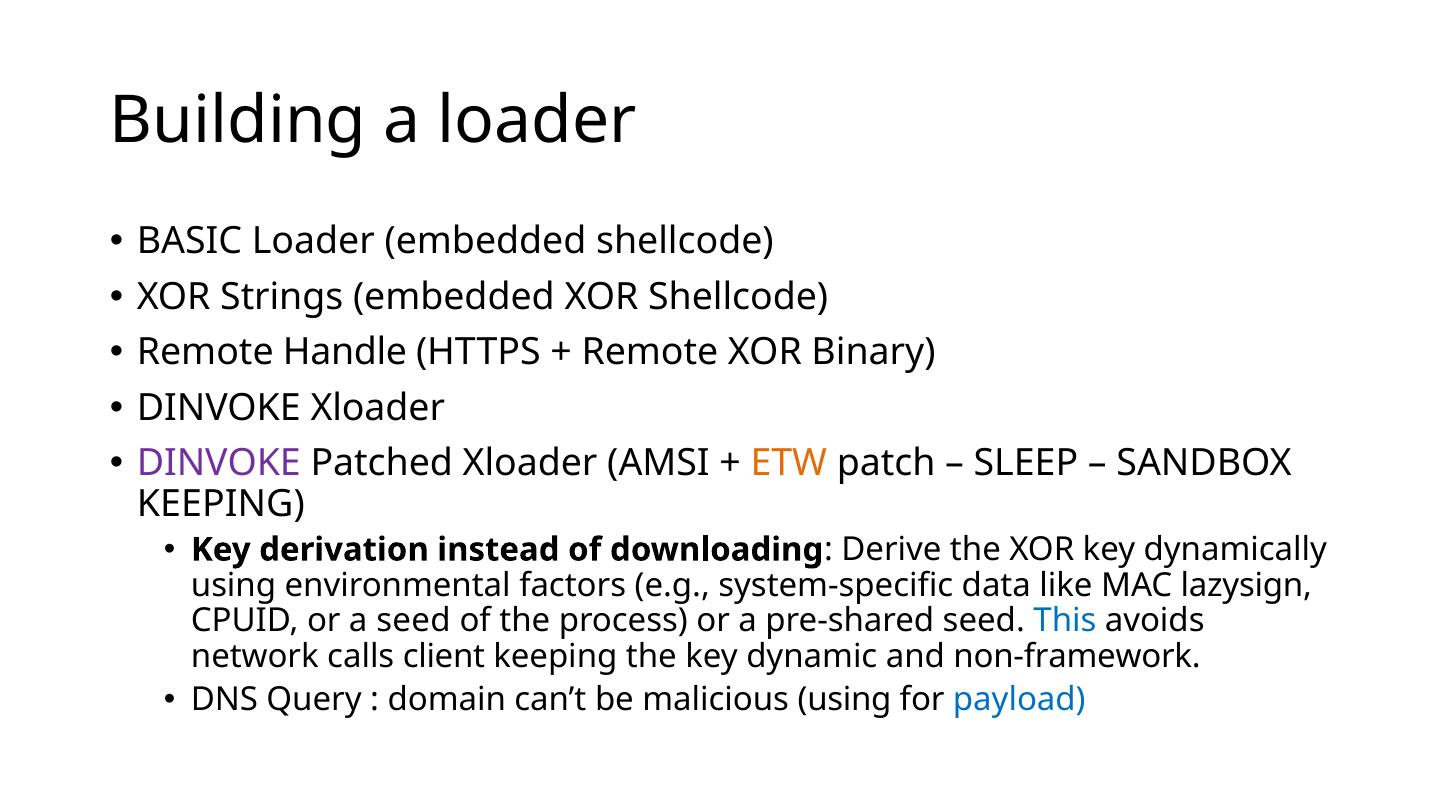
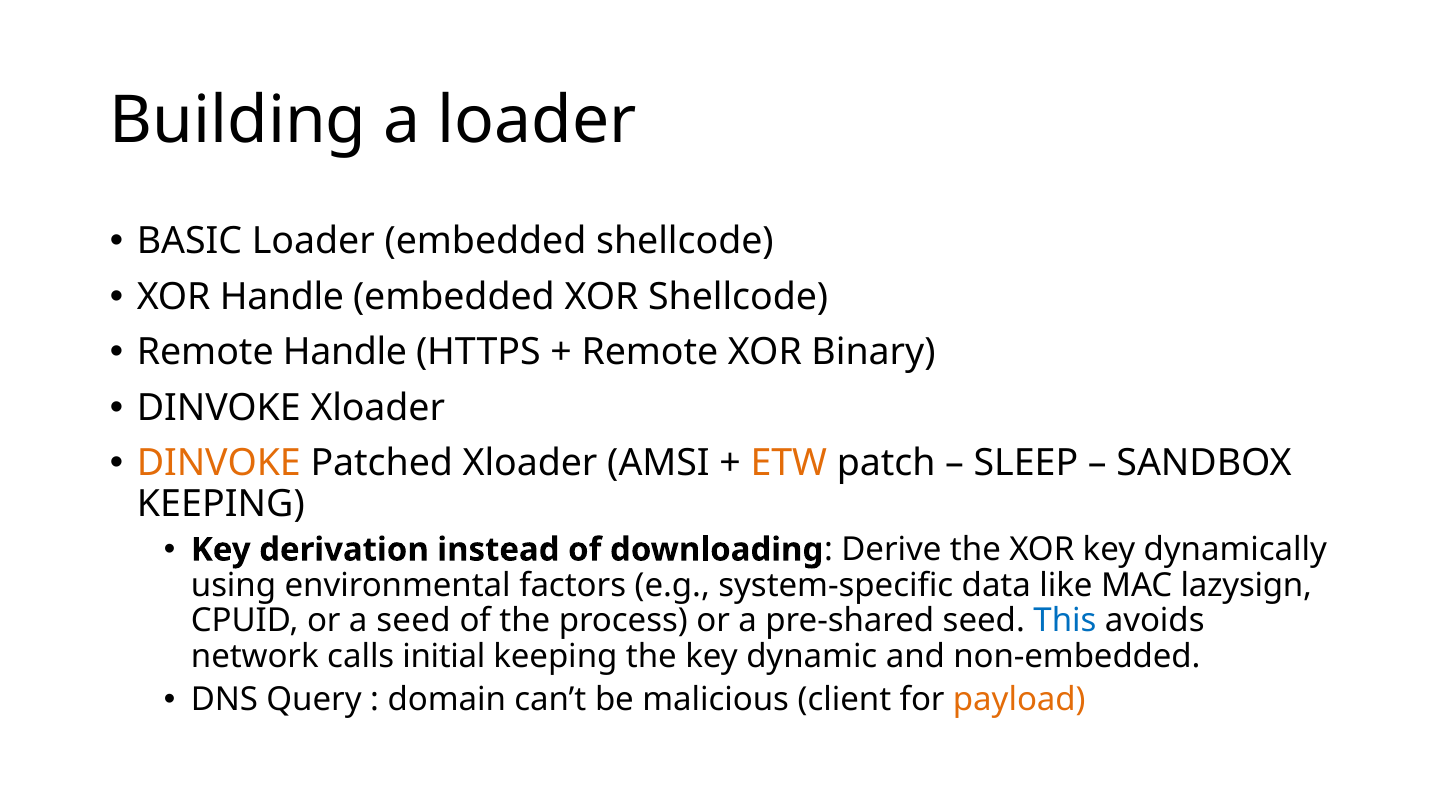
XOR Strings: Strings -> Handle (282, 297)
DINVOKE colour: purple -> orange (219, 463)
client: client -> initial (444, 656)
non-framework: non-framework -> non-embedded (1077, 656)
malicious using: using -> client (844, 699)
payload colour: blue -> orange (1019, 699)
